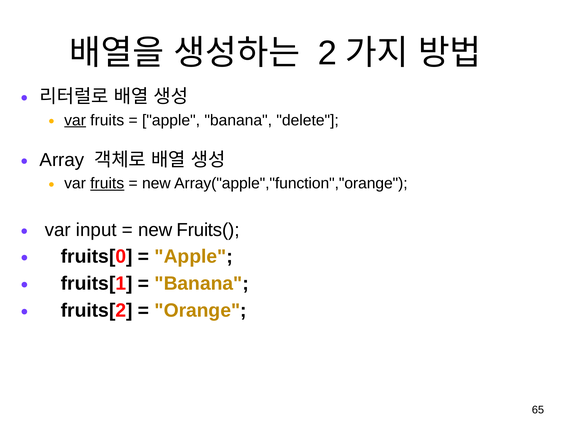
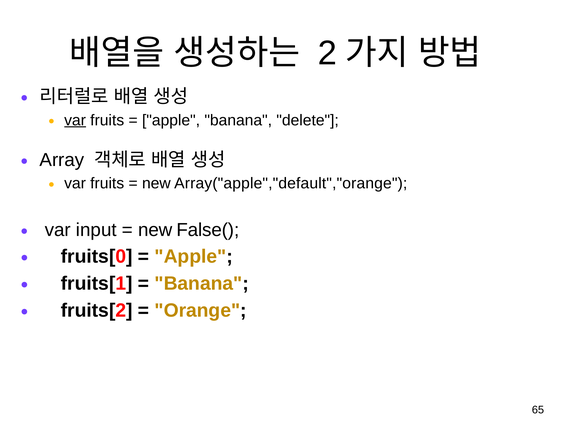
fruits underline: present -> none (107, 184)
Array("apple","function","orange: Array("apple","function","orange -> Array("apple","default","orange (291, 184)
Fruits(: Fruits( -> False( (208, 230)
